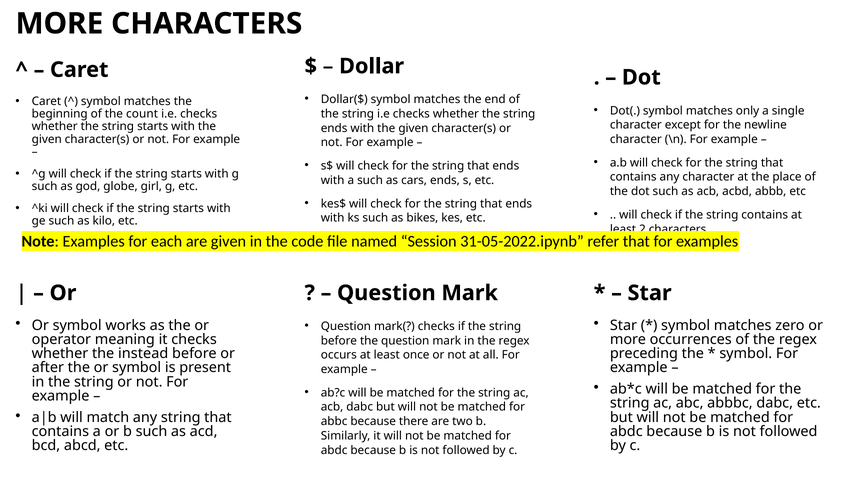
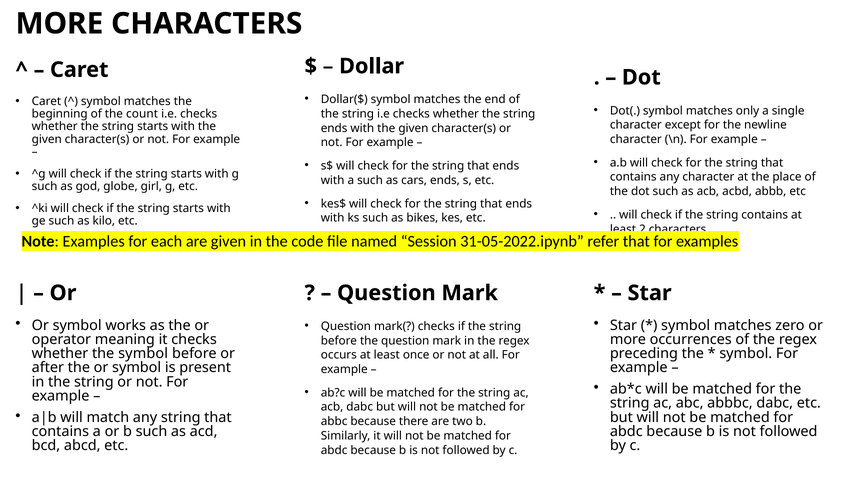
the instead: instead -> symbol (143, 354)
